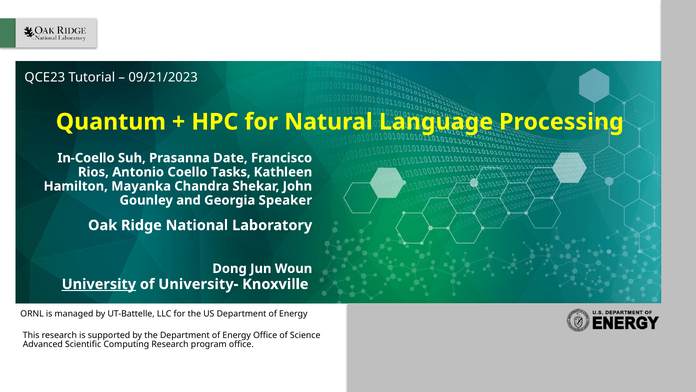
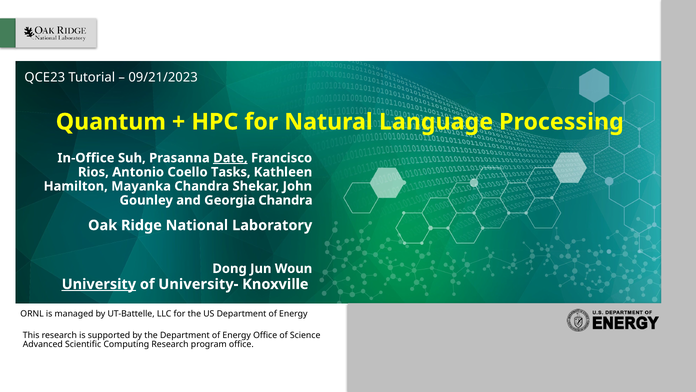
In-Coello: In-Coello -> In-Office (86, 158)
Date underline: none -> present (230, 158)
Georgia Speaker: Speaker -> Chandra (286, 200)
